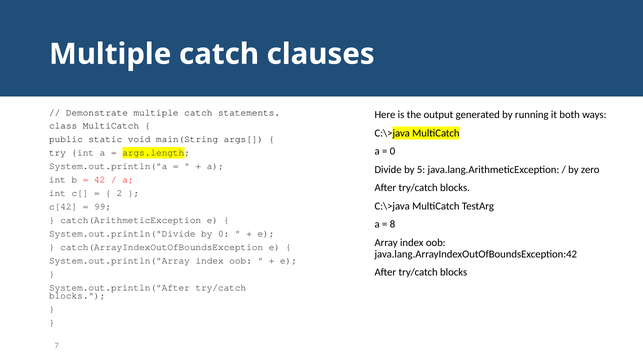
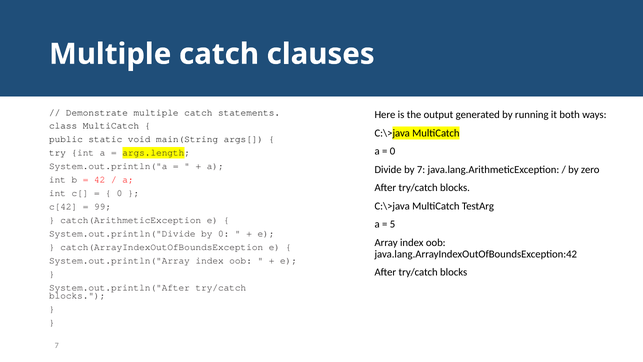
by 5: 5 -> 7 (421, 169)
2: 2 -> 0 (119, 193)
8: 8 -> 5 (392, 224)
